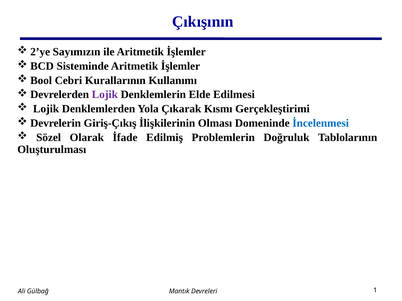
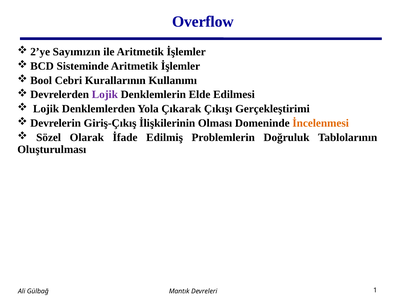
Çıkışının: Çıkışının -> Overflow (203, 22)
Kısmı: Kısmı -> Çıkışı (218, 109)
İncelenmesi colour: blue -> orange (321, 123)
